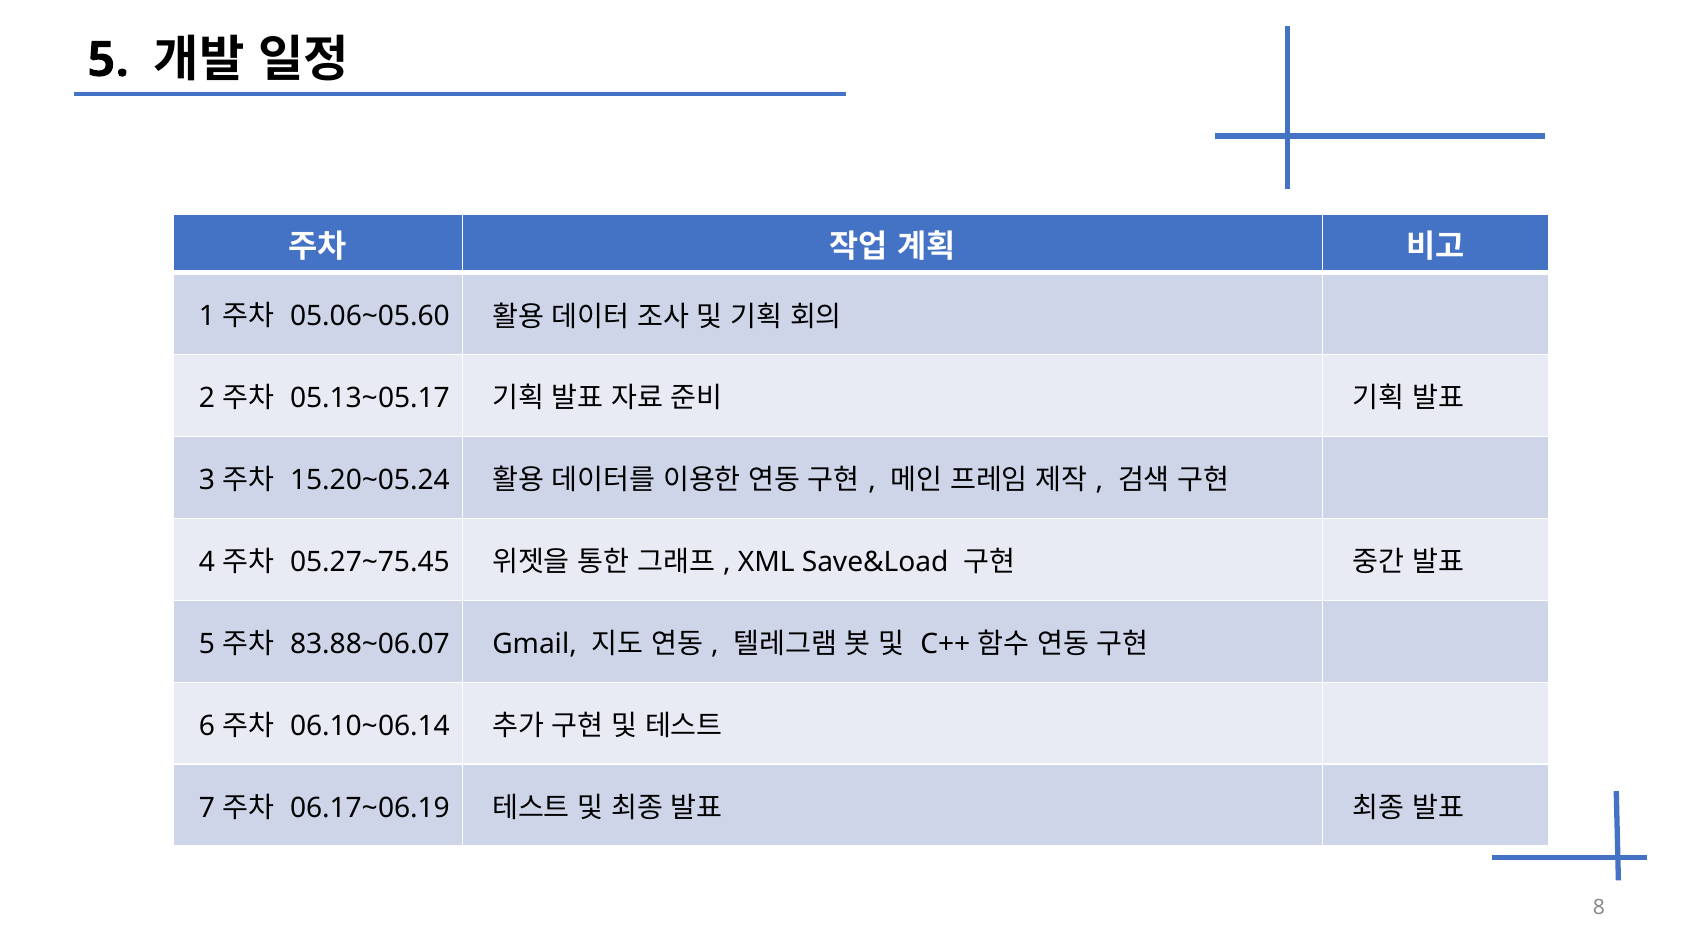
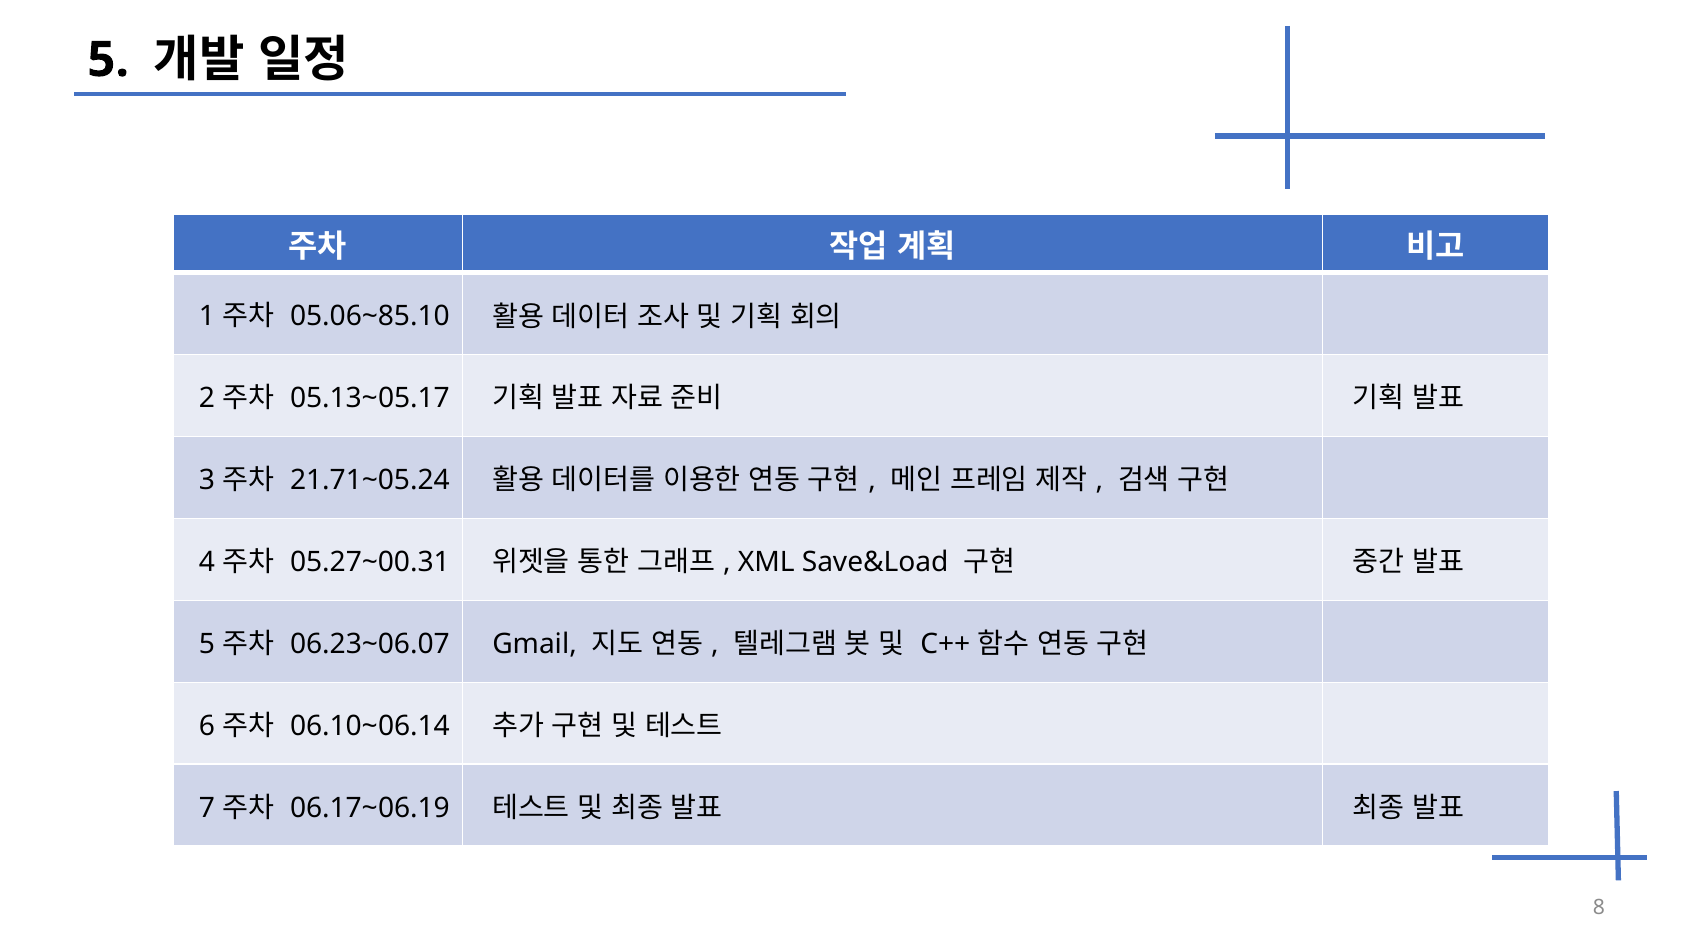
05.06~05.60: 05.06~05.60 -> 05.06~85.10 (370, 317)
15.20~05.24: 15.20~05.24 -> 21.71~05.24 (370, 480)
05.27~75.45: 05.27~75.45 -> 05.27~00.31 (370, 562)
83.88~06.07: 83.88~06.07 -> 06.23~06.07 (370, 644)
